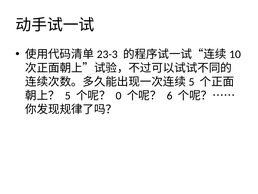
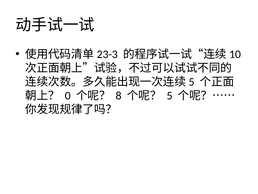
5: 5 -> 0 (68, 95)
0: 0 -> 8 (119, 95)
6: 6 -> 5 (170, 95)
